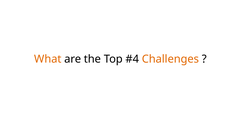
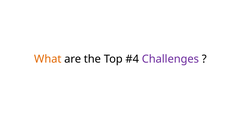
Challenges colour: orange -> purple (170, 59)
